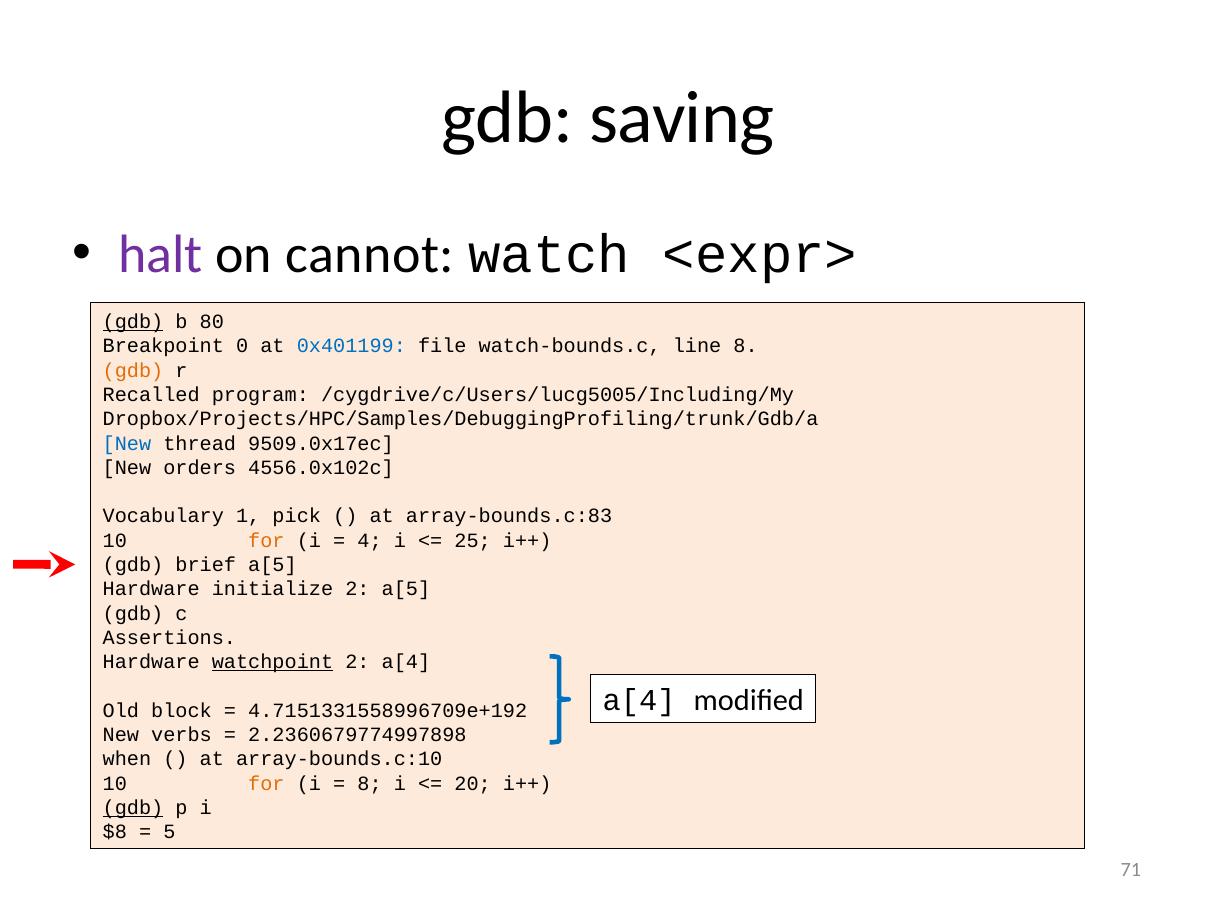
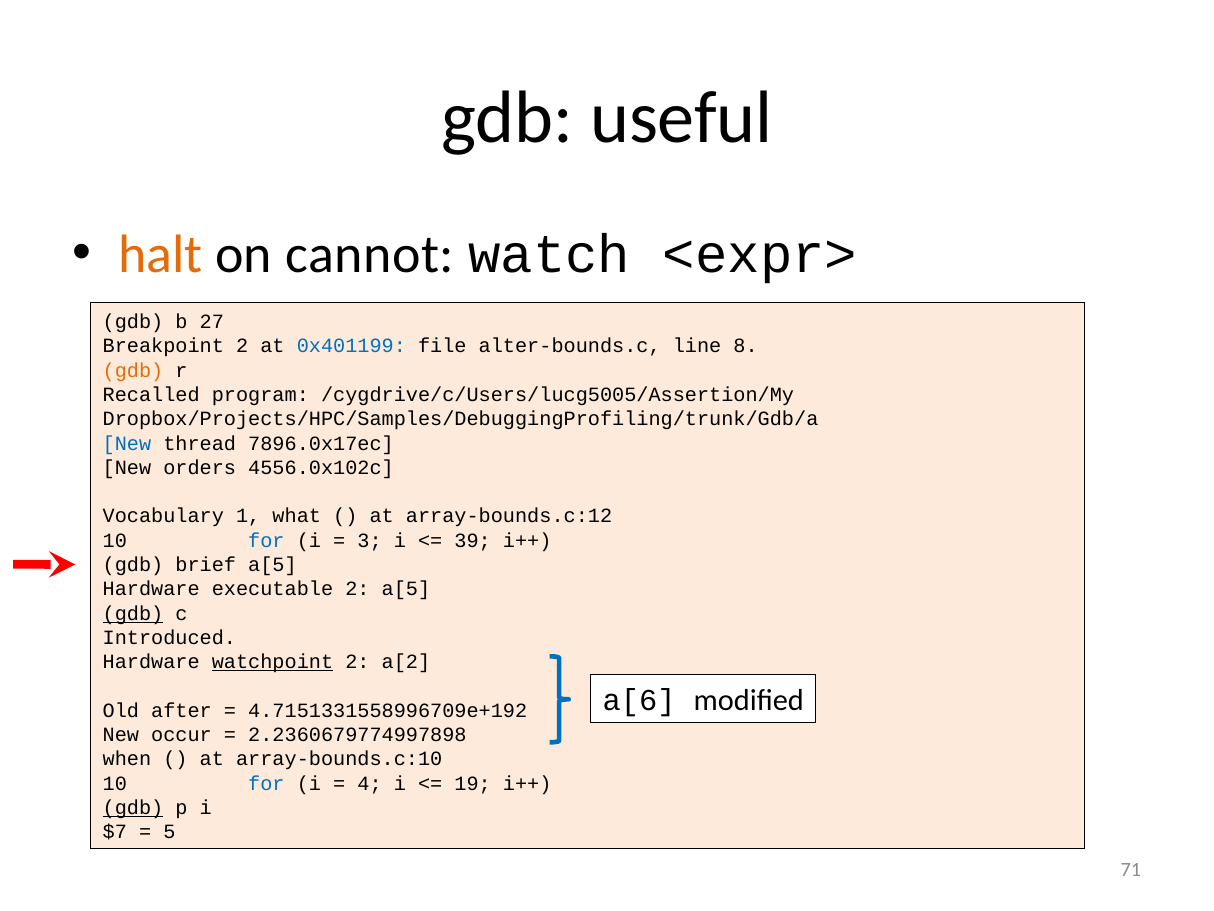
saving: saving -> useful (681, 118)
halt colour: purple -> orange (161, 255)
gdb underline: present -> none (133, 322)
80: 80 -> 27 (212, 322)
Breakpoint 0: 0 -> 2 (242, 346)
watch-bounds.c: watch-bounds.c -> alter-bounds.c (570, 346)
/cygdrive/c/Users/lucg5005/Including/My: /cygdrive/c/Users/lucg5005/Including/My -> /cygdrive/c/Users/lucg5005/Assertion/My (558, 395)
9509.0x17ec: 9509.0x17ec -> 7896.0x17ec (321, 443)
pick: pick -> what (297, 516)
array-bounds.c:83: array-bounds.c:83 -> array-bounds.c:12 (509, 516)
for colour: orange -> blue (266, 540)
4: 4 -> 3 (370, 540)
25: 25 -> 39 (473, 540)
initialize: initialize -> executable (272, 589)
gdb underline: none -> present (133, 613)
Assertions: Assertions -> Introduced (169, 637)
2 a[4: a[4 -> a[2 (406, 662)
a[4: a[4 -> a[6 (639, 700)
block: block -> after (182, 710)
verbs: verbs -> occur (182, 735)
for colour: orange -> blue (266, 783)
8: 8 -> 4 (370, 783)
20: 20 -> 19 (473, 783)
$8: $8 -> $7 (115, 832)
